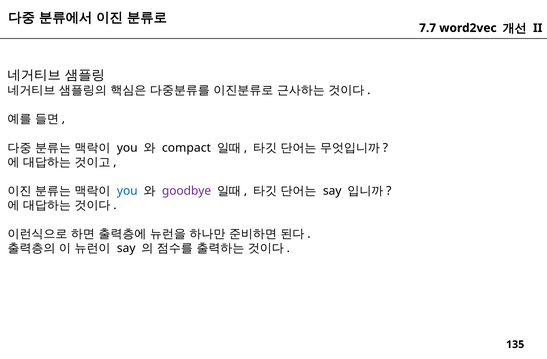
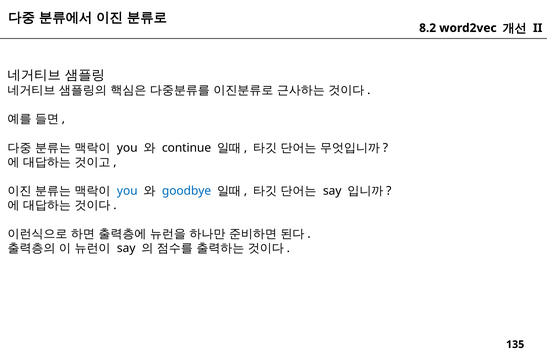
7.7: 7.7 -> 8.2 (428, 28)
compact: compact -> continue (187, 148)
goodbye colour: purple -> blue (187, 191)
